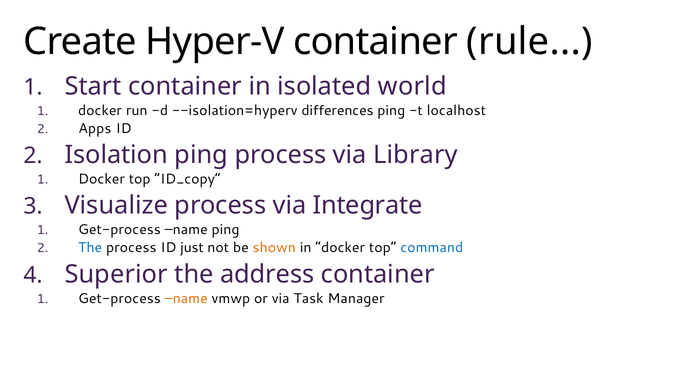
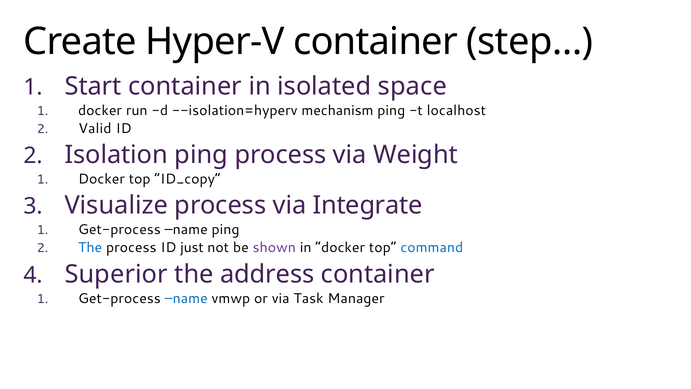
rule: rule -> step (530, 42)
world: world -> space (412, 86)
differences: differences -> mechanism (337, 110)
Apps: Apps -> Valid (95, 128)
Library: Library -> Weight (416, 155)
shown colour: orange -> purple (274, 248)
name colour: orange -> blue (186, 298)
